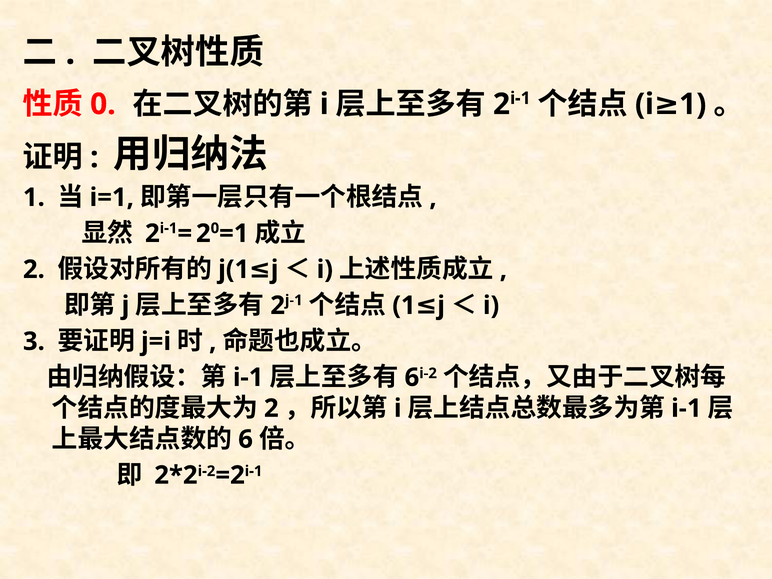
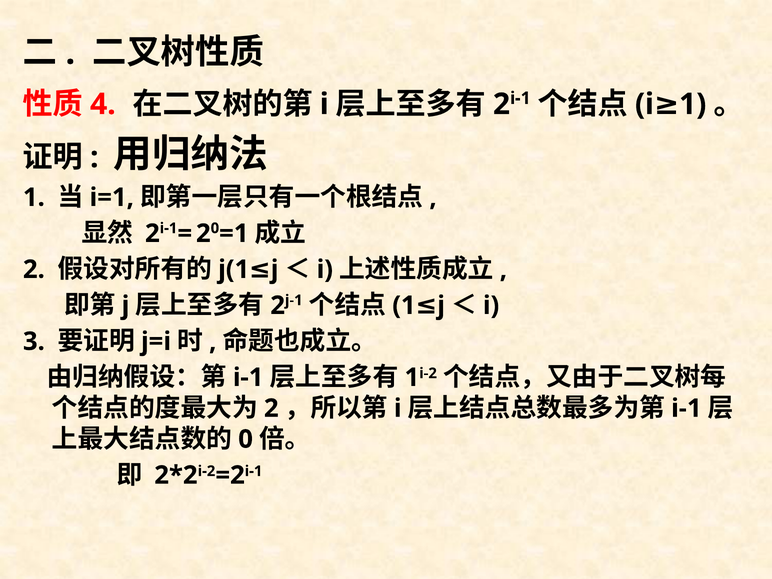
0: 0 -> 4 (103, 104)
6: 6 -> 1 (412, 377)
6: 6 -> 0 (246, 439)
